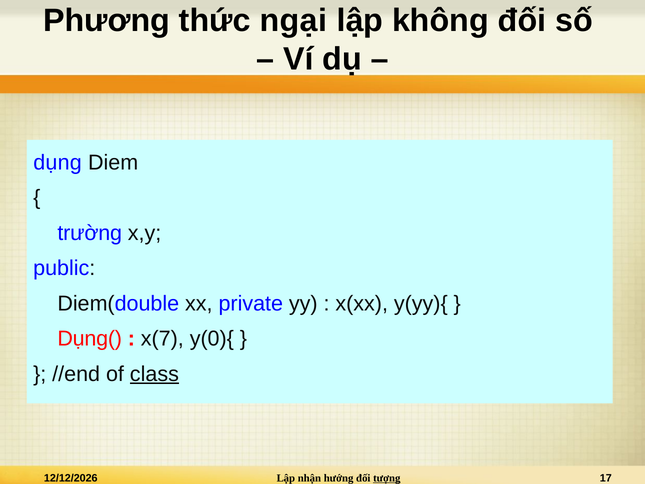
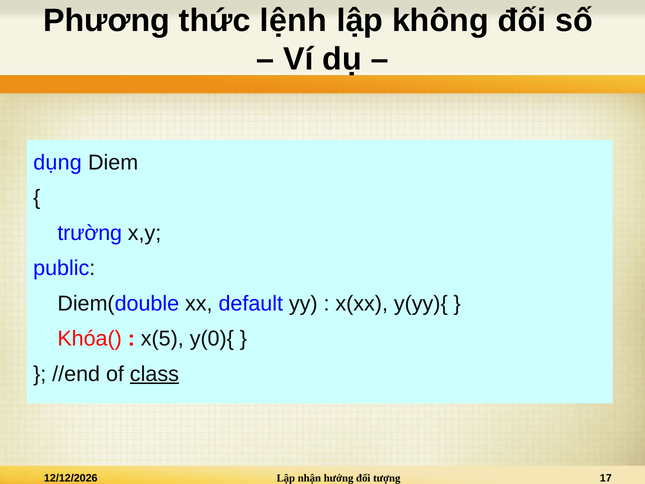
ngại: ngại -> lệnh (293, 21)
private: private -> default (251, 303)
Dụng(: Dụng( -> Khóa( (90, 339)
x(7: x(7 -> x(5 (162, 339)
tượng underline: present -> none (387, 478)
